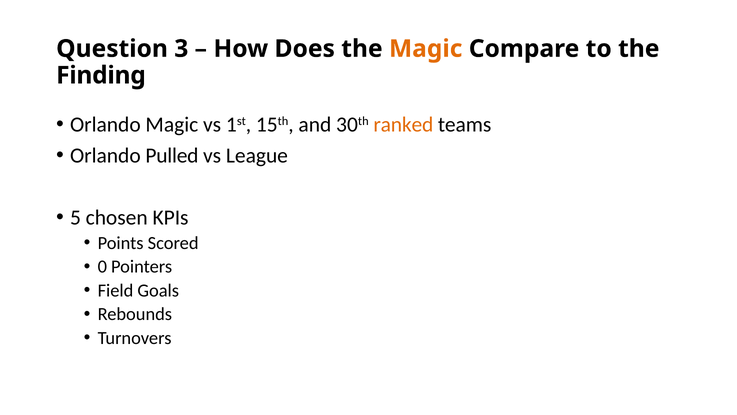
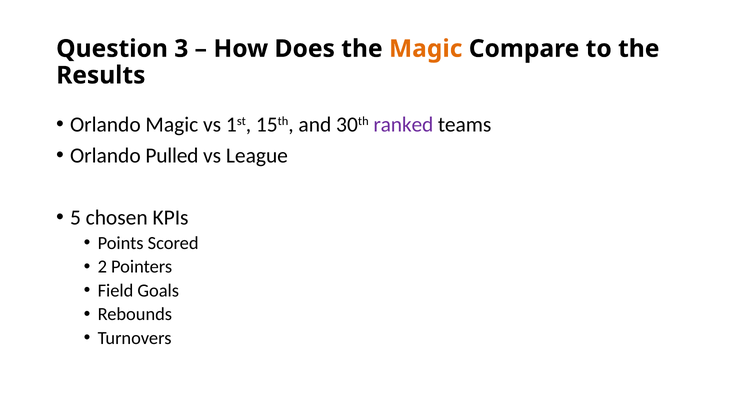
Finding: Finding -> Results (101, 75)
ranked colour: orange -> purple (403, 125)
0: 0 -> 2 (102, 266)
